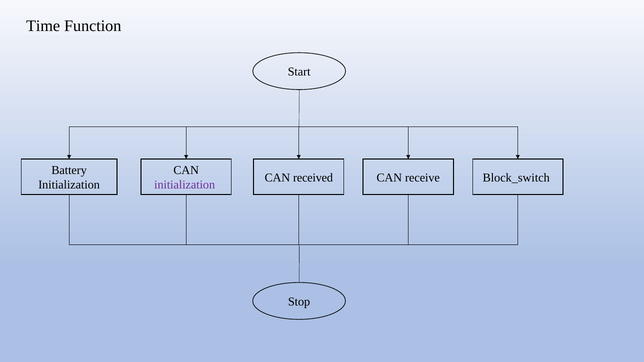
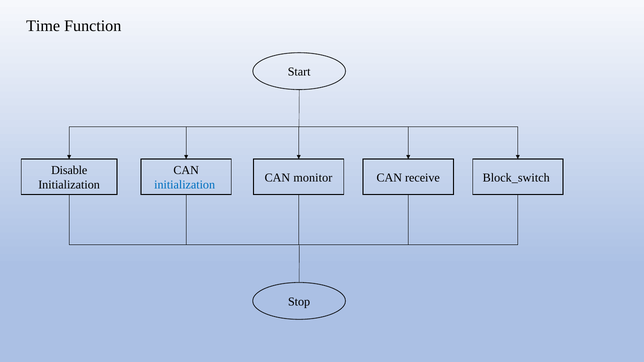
Battery: Battery -> Disable (69, 171)
received: received -> monitor (313, 178)
initialization colour: purple -> blue (185, 185)
